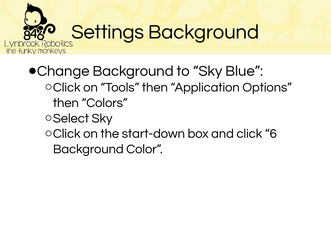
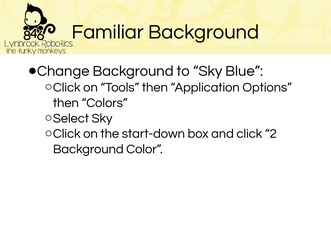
Settings: Settings -> Familiar (108, 32)
6: 6 -> 2 (271, 134)
